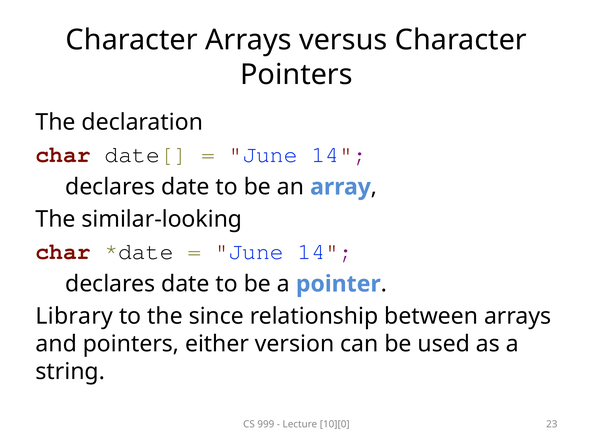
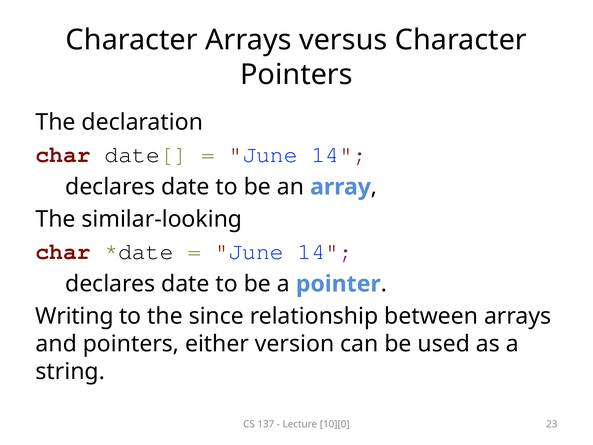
Library: Library -> Writing (74, 316)
999: 999 -> 137 (266, 424)
